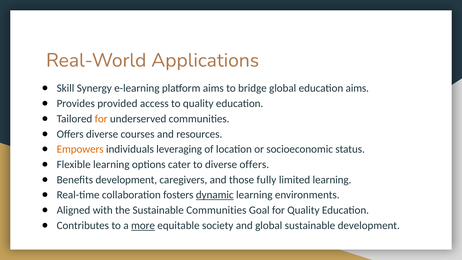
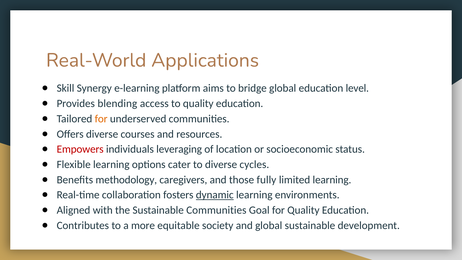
education aims: aims -> level (357, 88)
provided: provided -> blending (117, 104)
Empowers colour: orange -> red (80, 149)
diverse offers: offers -> cycles (254, 164)
Benefits development: development -> methodology (126, 180)
more underline: present -> none (143, 225)
